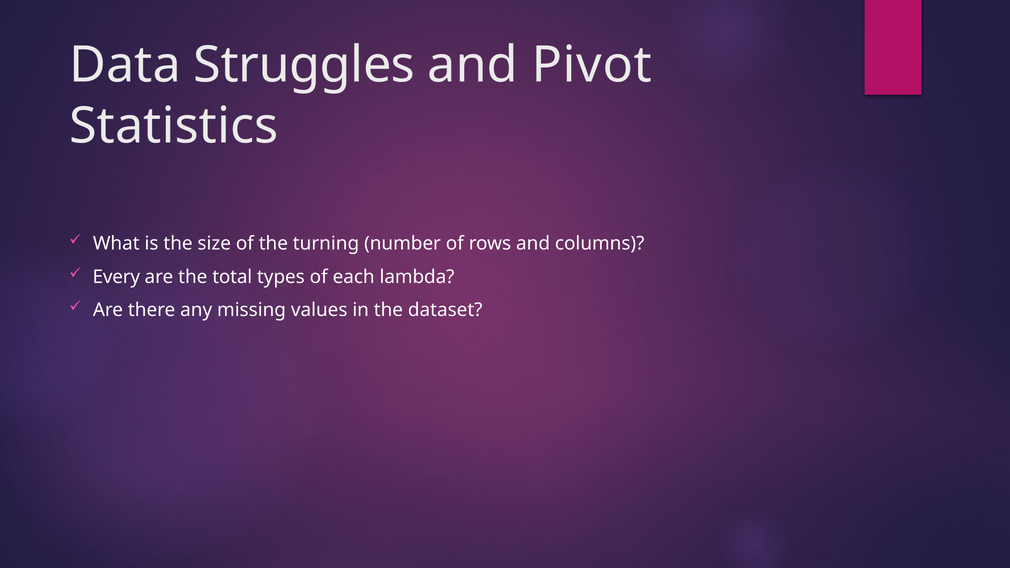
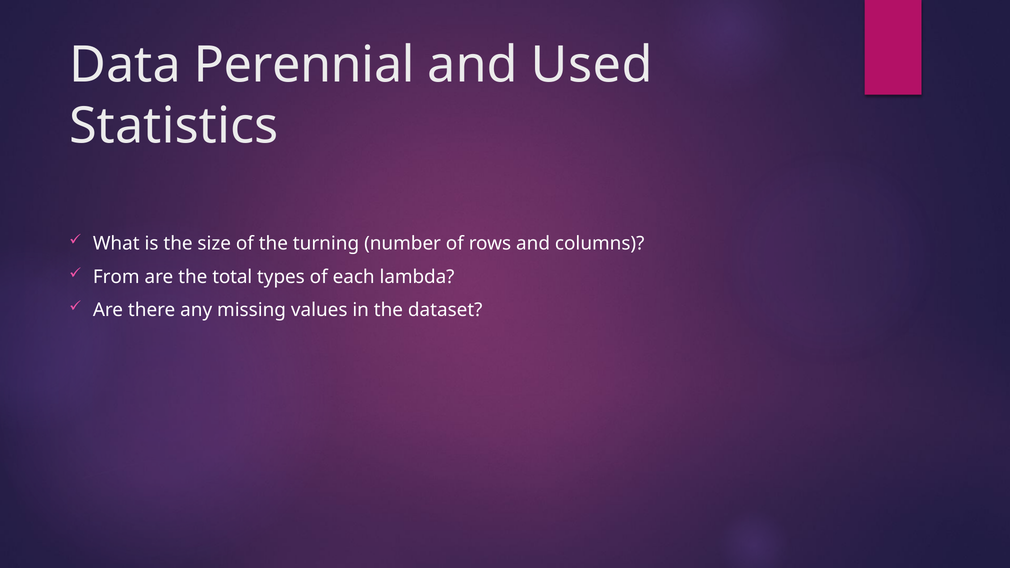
Struggles: Struggles -> Perennial (304, 65)
Pivot: Pivot -> Used (592, 65)
Every: Every -> From (116, 277)
